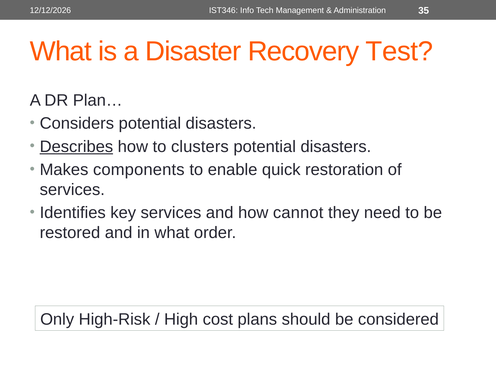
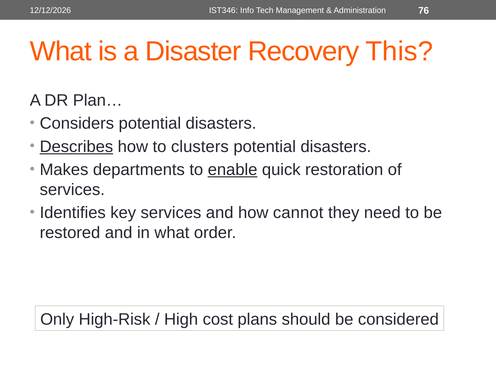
35: 35 -> 76 (424, 11)
Test: Test -> This (399, 52)
components: components -> departments (139, 170)
enable underline: none -> present (233, 170)
